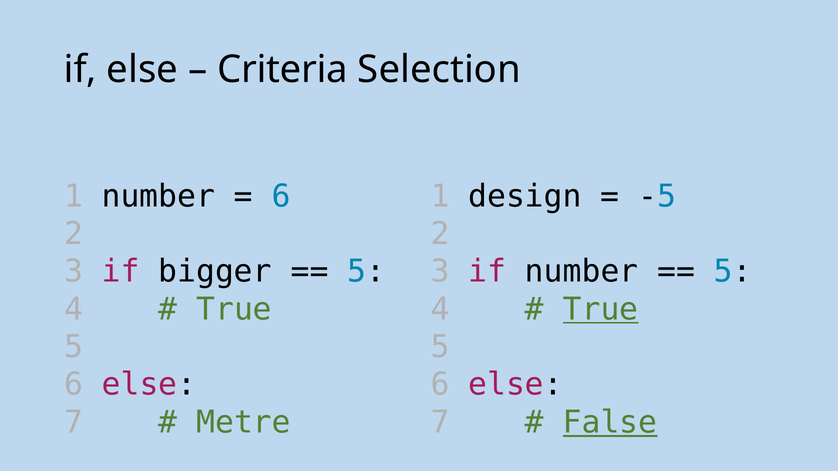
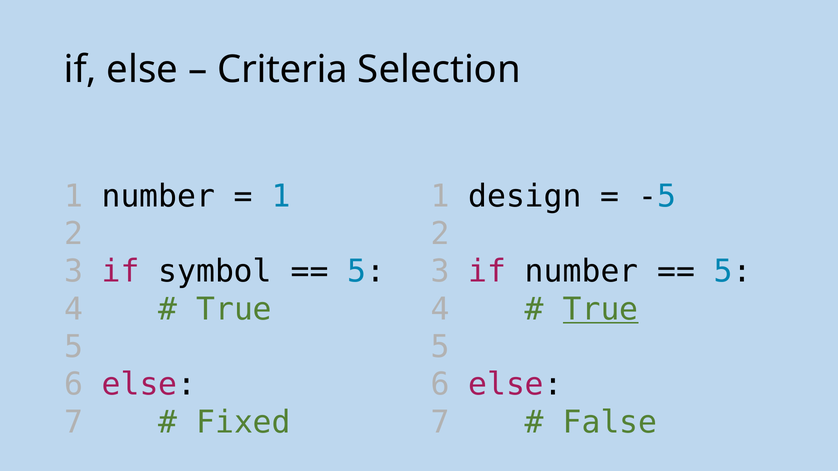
6: 6 -> 1 (281, 196)
bigger: bigger -> symbol (215, 272)
Metre: Metre -> Fixed (244, 423)
False underline: present -> none (610, 423)
